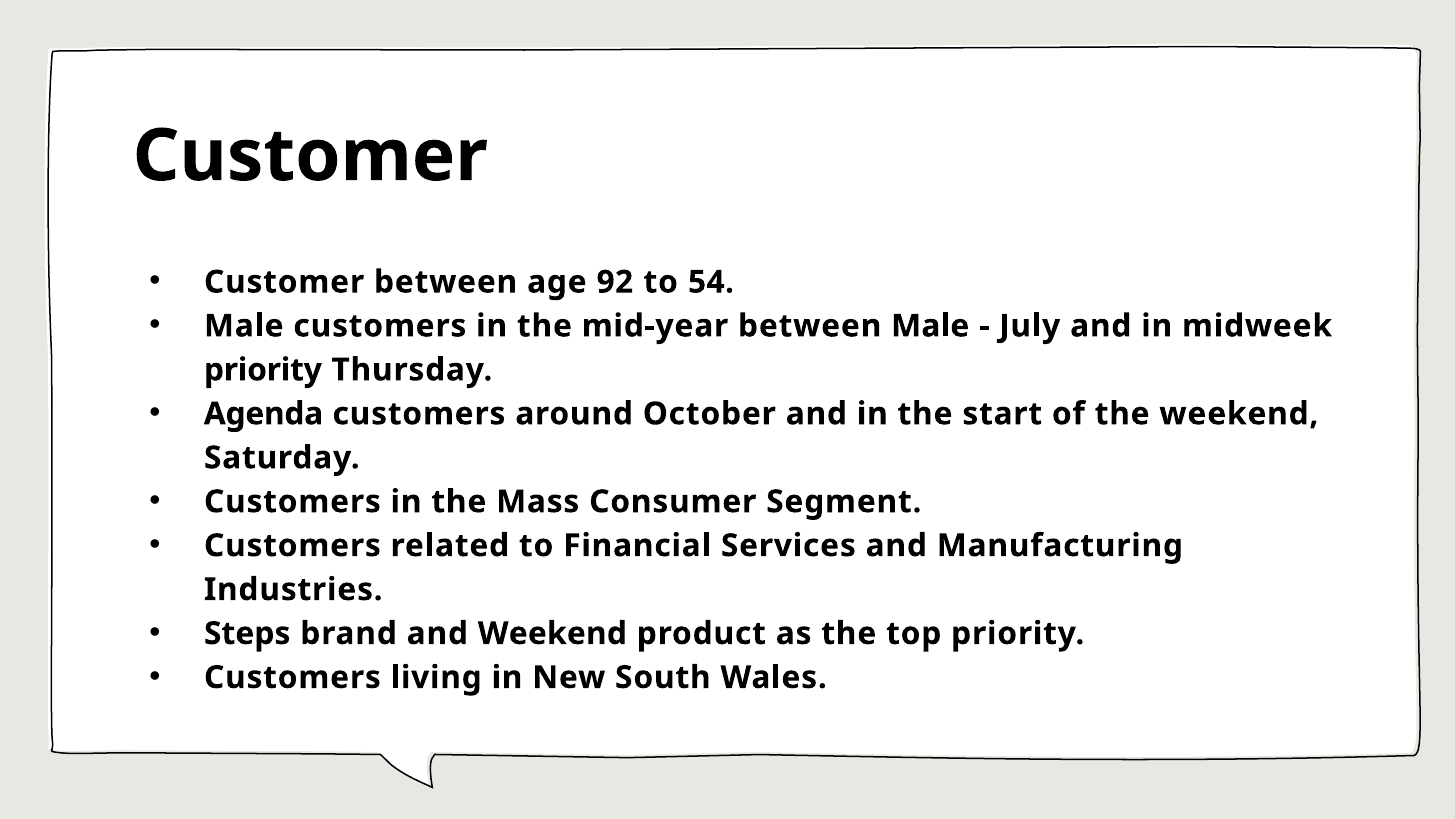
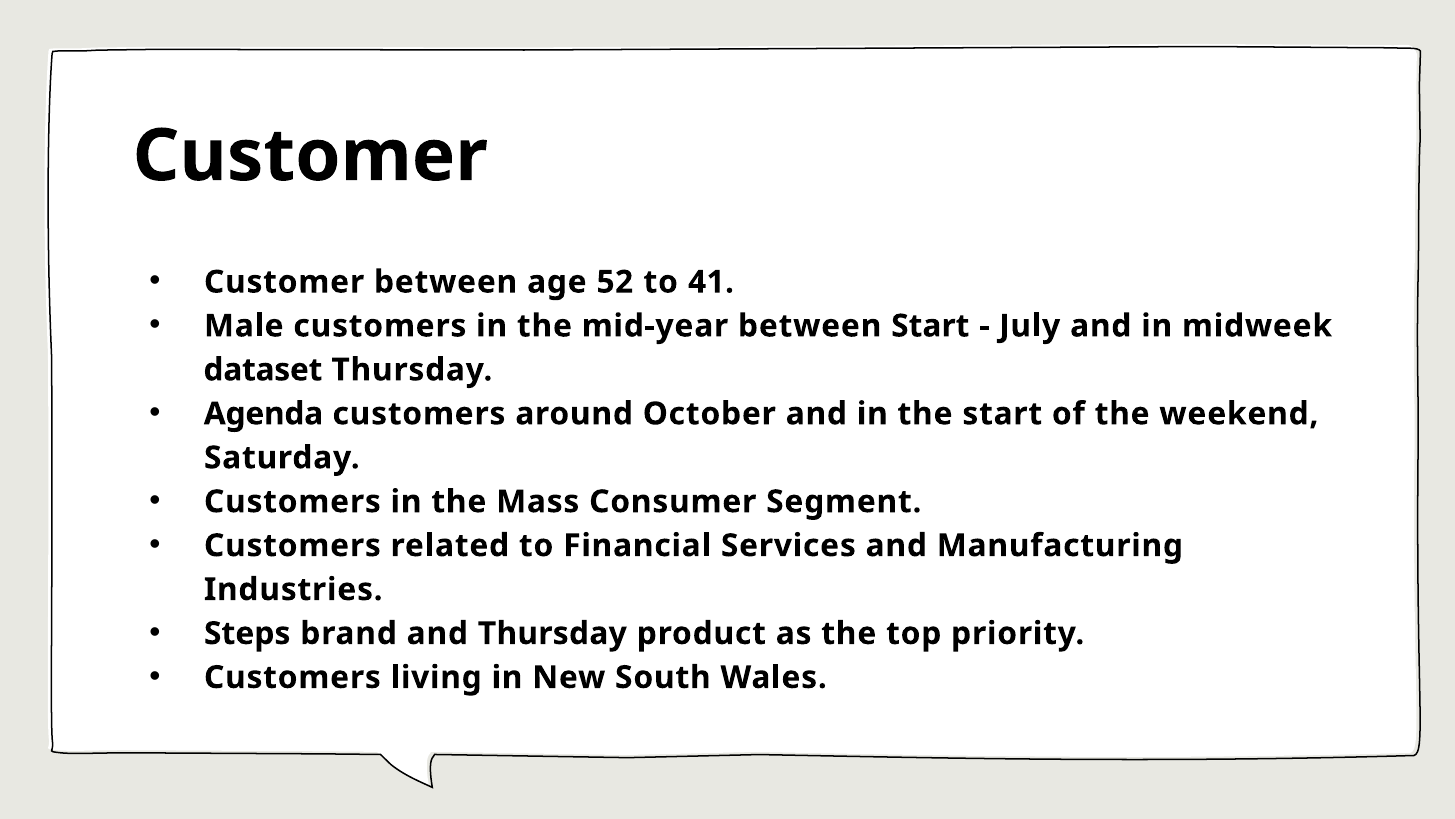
92: 92 -> 52 (615, 282)
54: 54 -> 41 (711, 282)
between Male: Male -> Start (930, 326)
priority: priority -> dataset (263, 370)
and Weekend: Weekend -> Thursday (552, 633)
